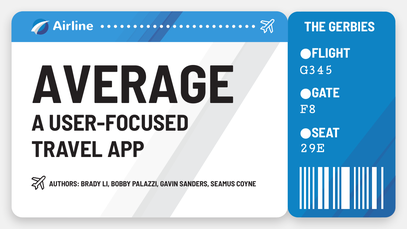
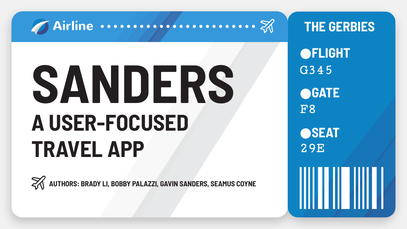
AVERAGE: AVERAGE -> SANDERS (133, 86)
